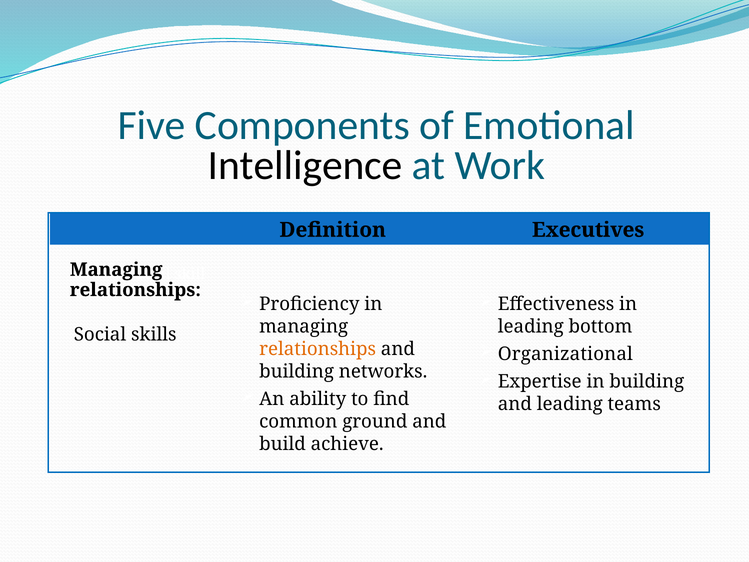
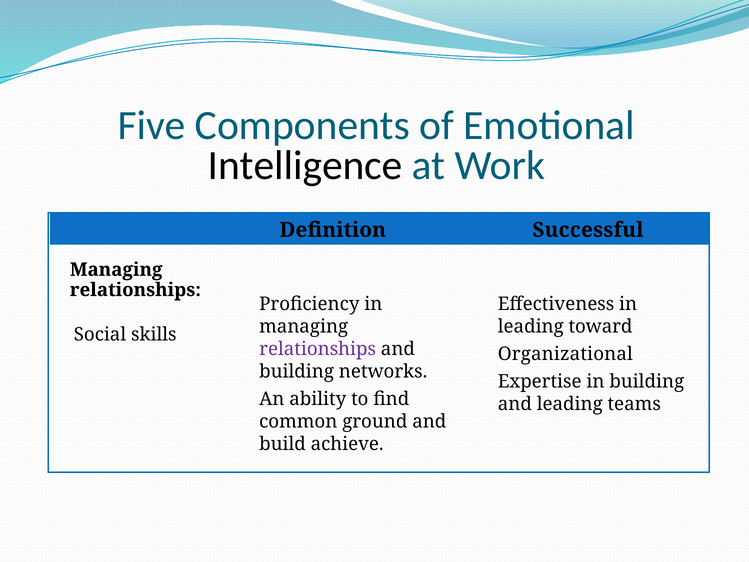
Executives: Executives -> Successful (588, 230)
bottom: bottom -> toward (600, 326)
relationships colour: orange -> purple (318, 349)
